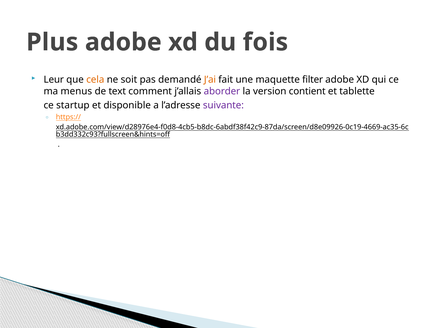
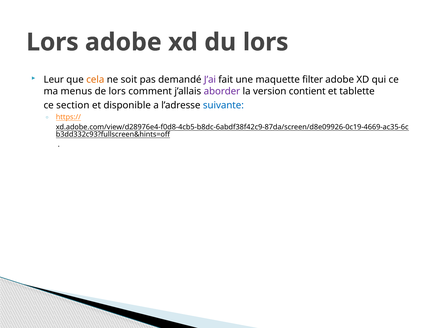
Plus: Plus -> Lors (52, 42)
du fois: fois -> lors (266, 42)
J’ai colour: orange -> purple (210, 79)
de text: text -> lors (117, 91)
startup: startup -> section (73, 105)
suivante colour: purple -> blue (223, 105)
